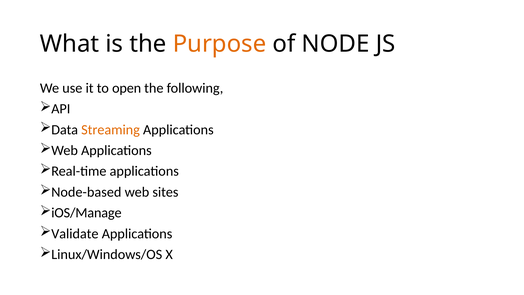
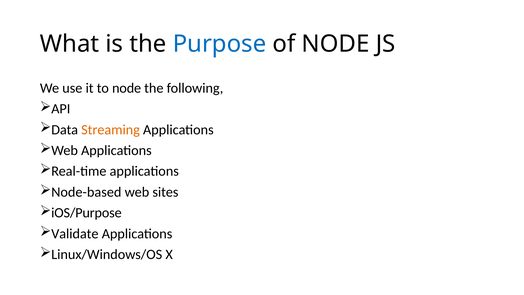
Purpose colour: orange -> blue (219, 44)
to open: open -> node (127, 88)
iOS/Manage: iOS/Manage -> iOS/Purpose (86, 213)
